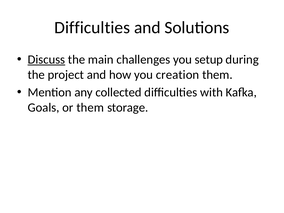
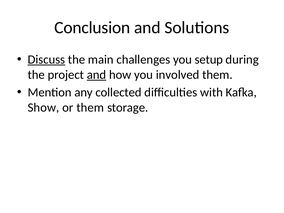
Difficulties: Difficulties -> Conclusion (92, 27)
and underline: none -> present (97, 75)
creation: creation -> involved (178, 75)
Goals: Goals -> Show (44, 108)
